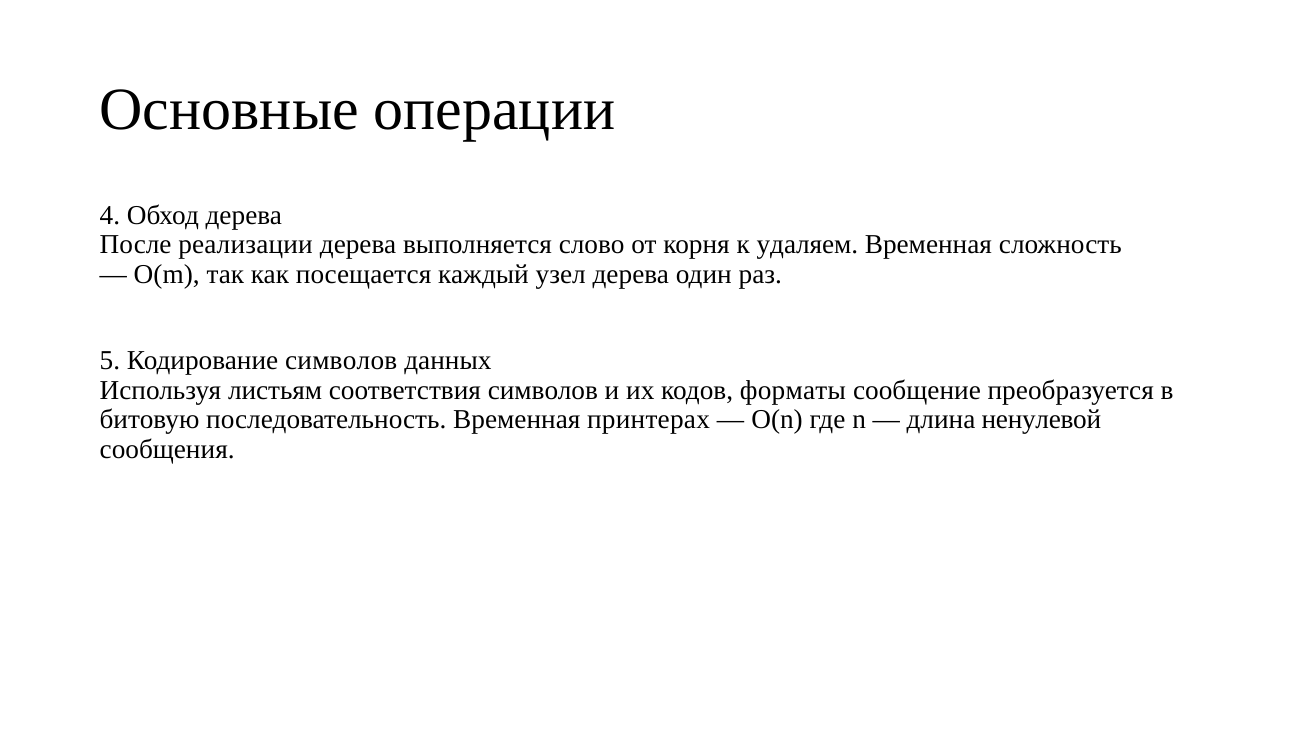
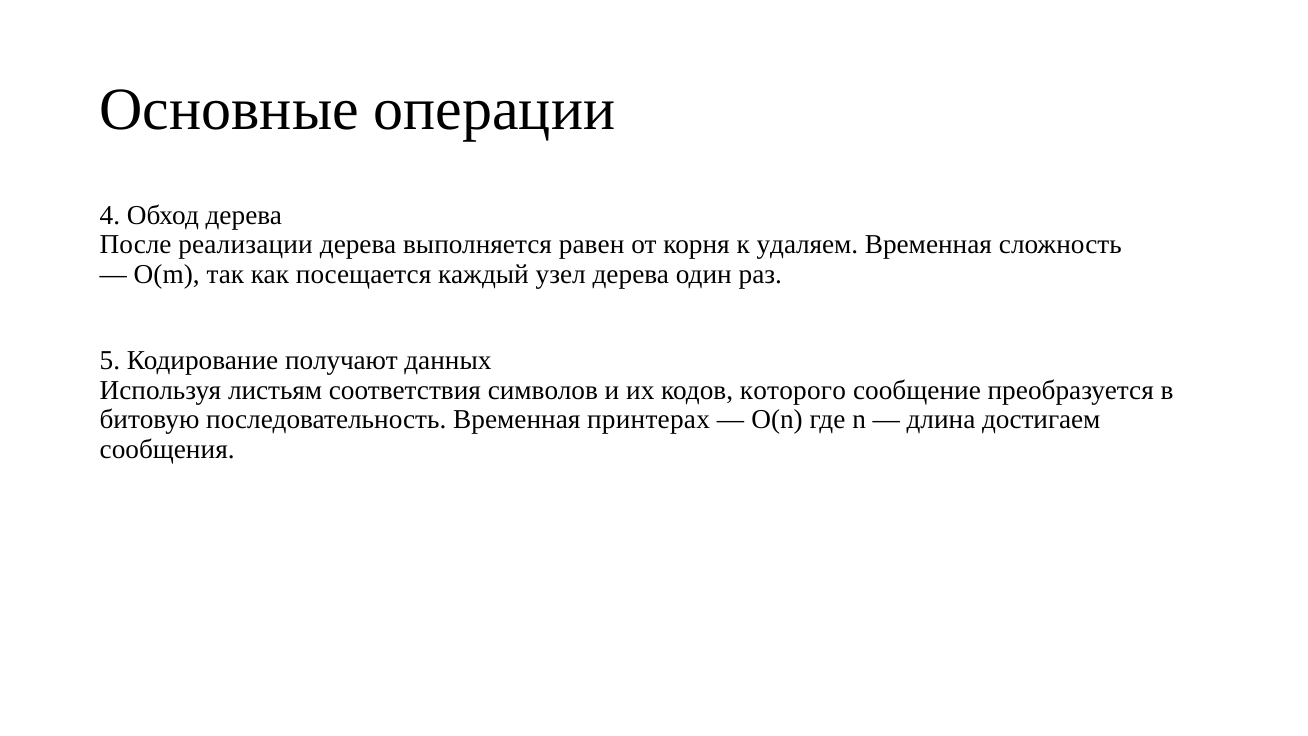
слово: слово -> равен (592, 245)
Кодирование символов: символов -> получают (341, 360)
форматы: форматы -> которого (793, 390)
ненулевой: ненулевой -> достигаем (1041, 419)
